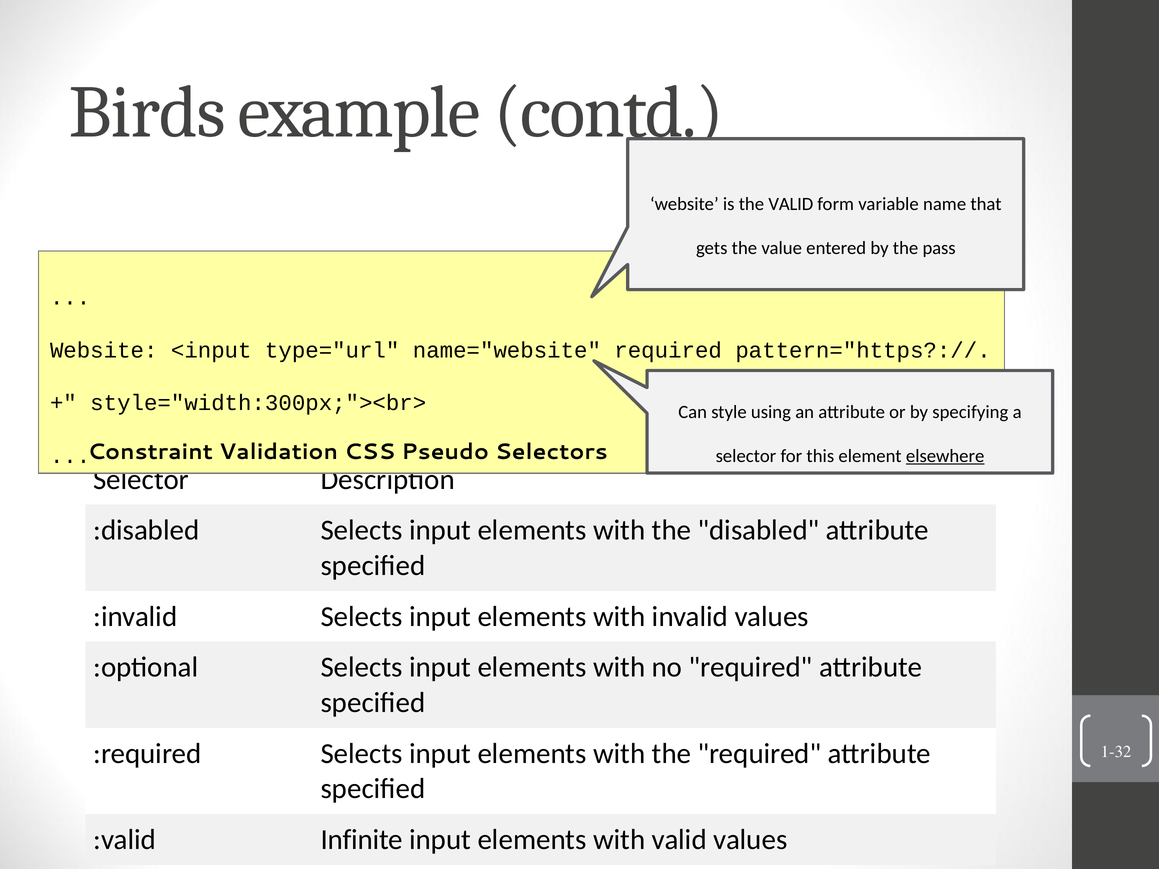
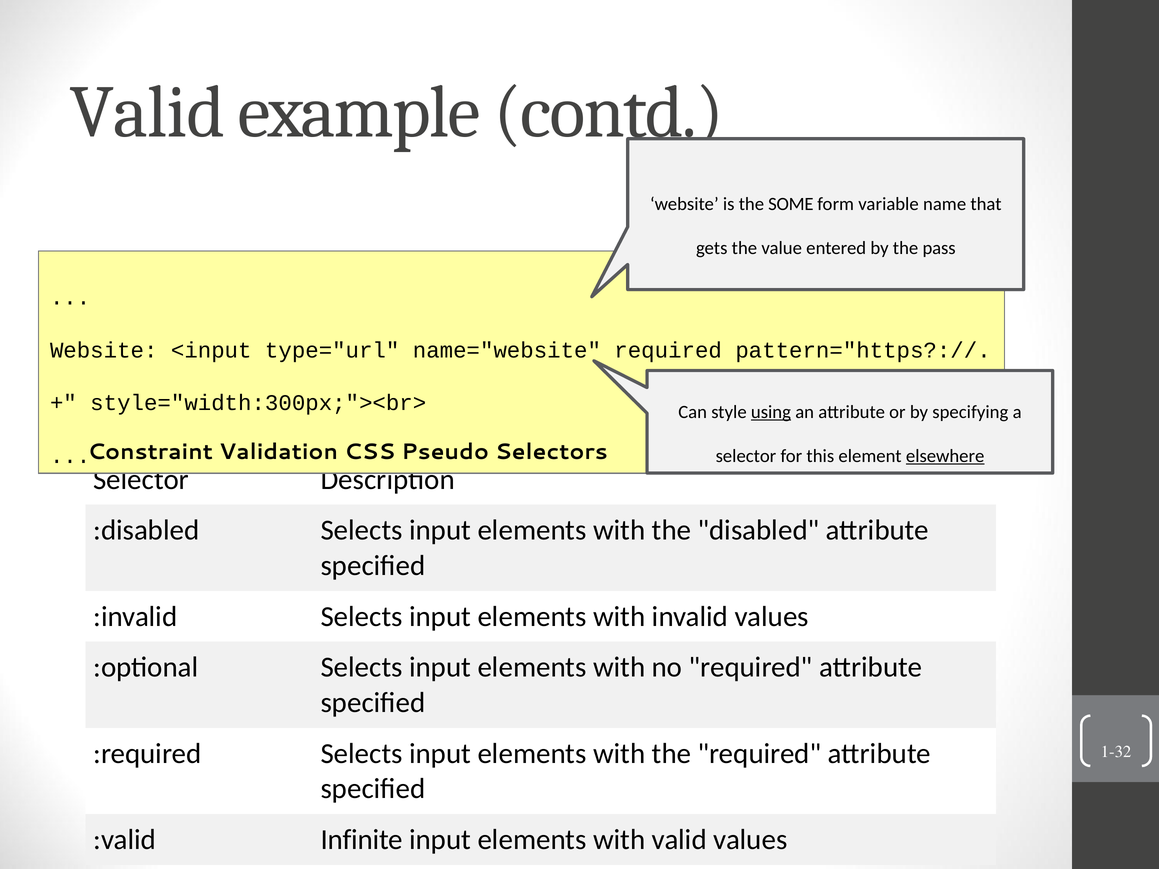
Birds: Birds -> Valid (147, 112)
the VALID: VALID -> SOME (791, 204)
using underline: none -> present (771, 412)
